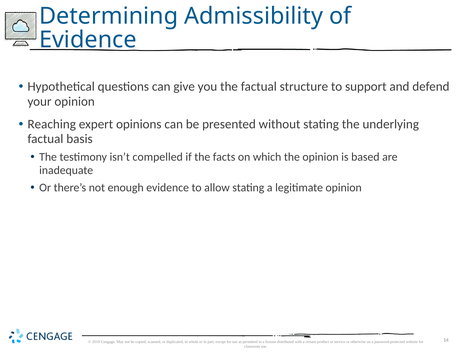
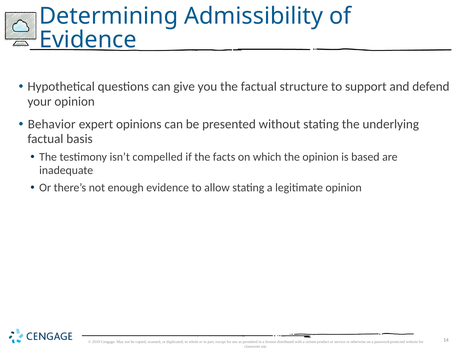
Reaching: Reaching -> Behavior (52, 124)
